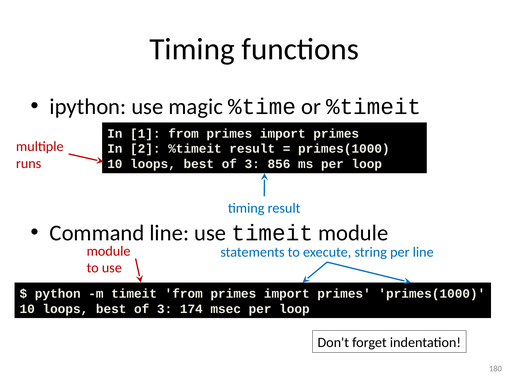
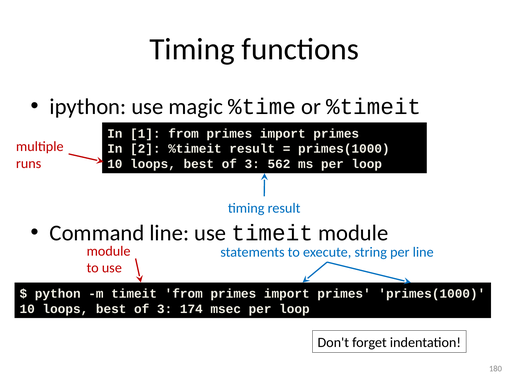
856: 856 -> 562 (279, 164)
